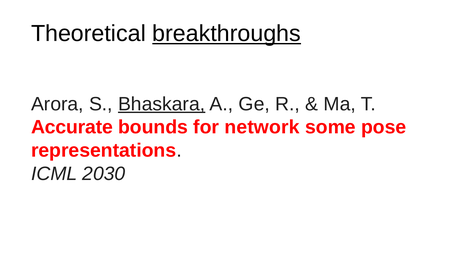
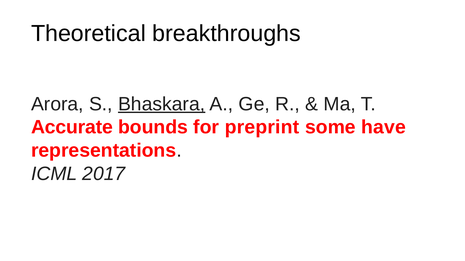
breakthroughs underline: present -> none (227, 34)
network: network -> preprint (262, 128)
pose: pose -> have (384, 128)
2030: 2030 -> 2017 (104, 174)
